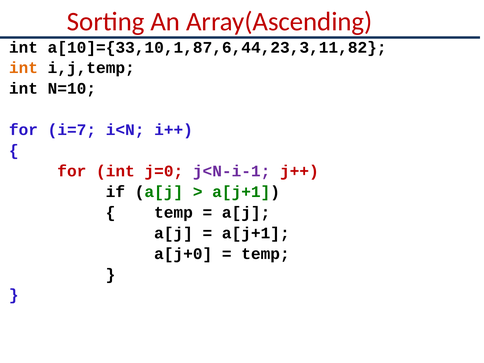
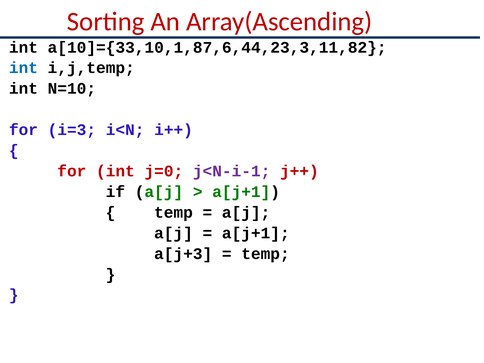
int colour: orange -> blue (23, 68)
i=7: i=7 -> i=3 (72, 130)
a[j+0: a[j+0 -> a[j+3 (183, 254)
